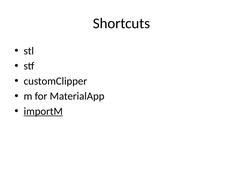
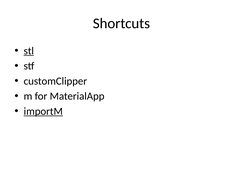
stl underline: none -> present (29, 51)
